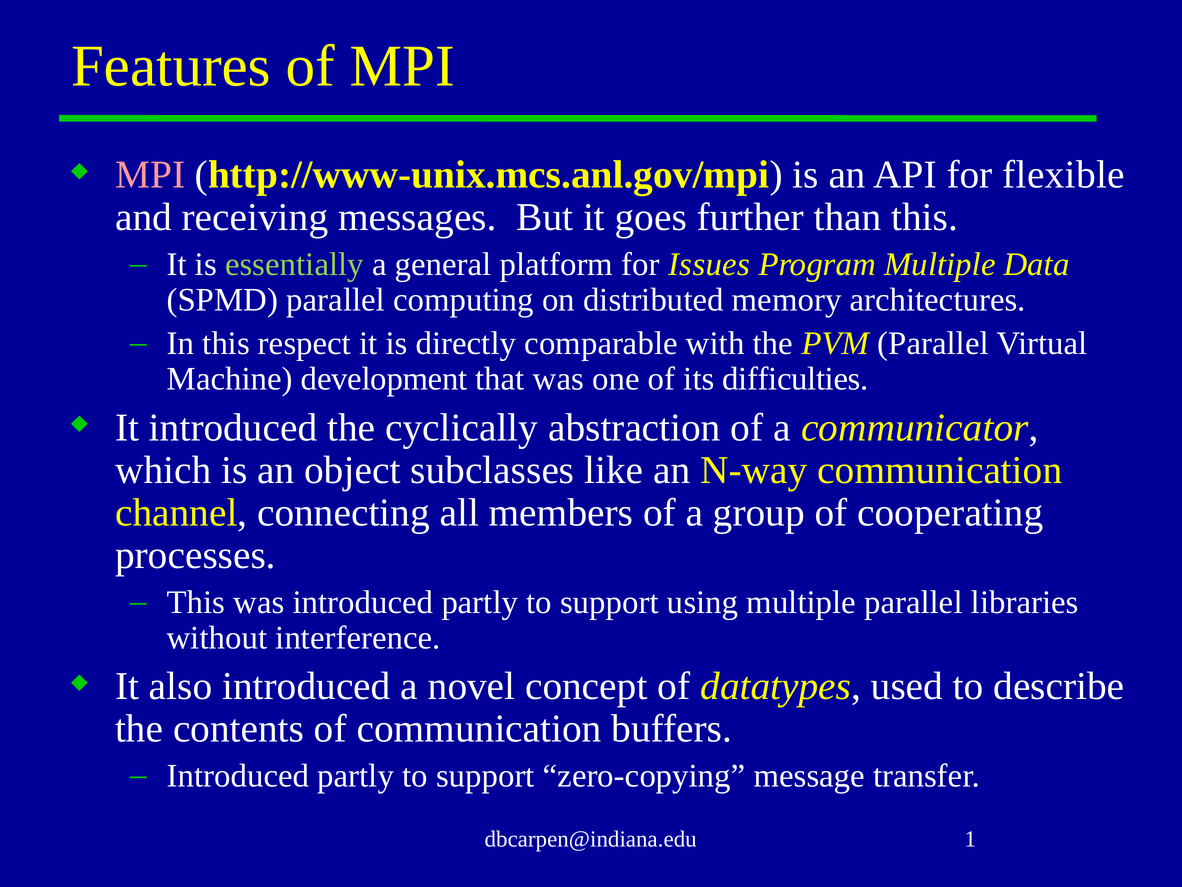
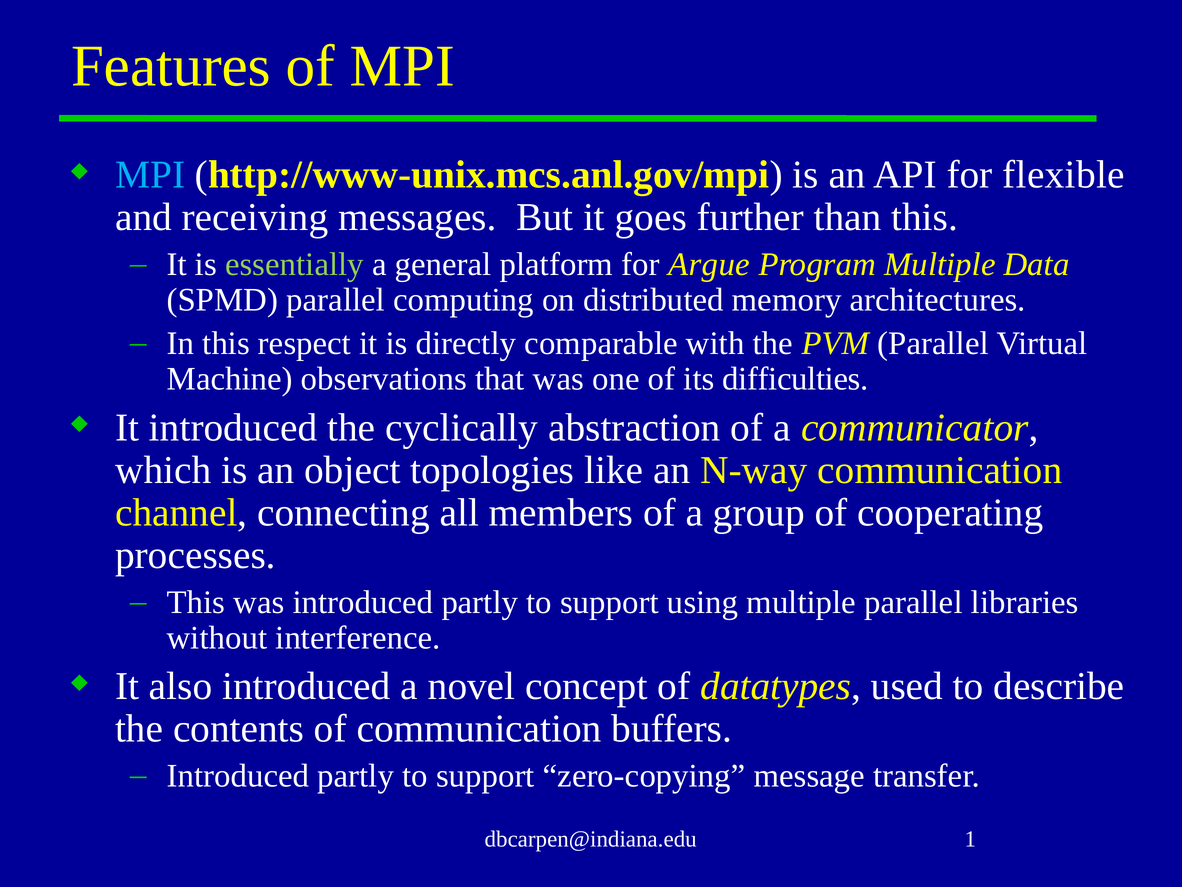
MPI colour: pink -> light blue (150, 175)
Issues: Issues -> Argue (709, 264)
development: development -> observations (384, 379)
subclasses: subclasses -> topologies (492, 470)
